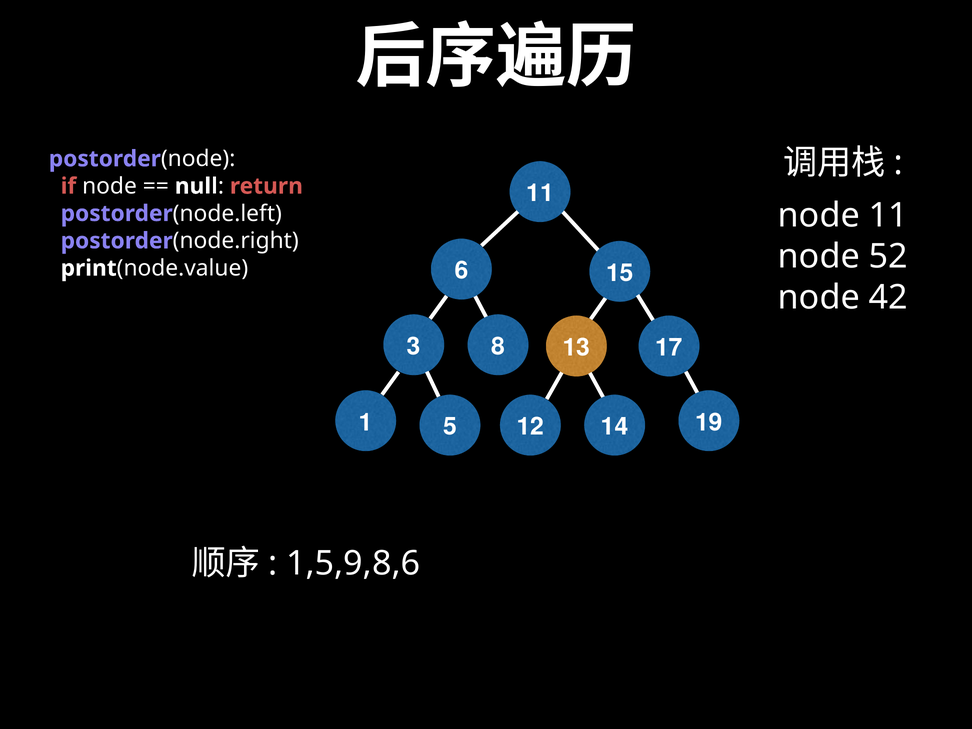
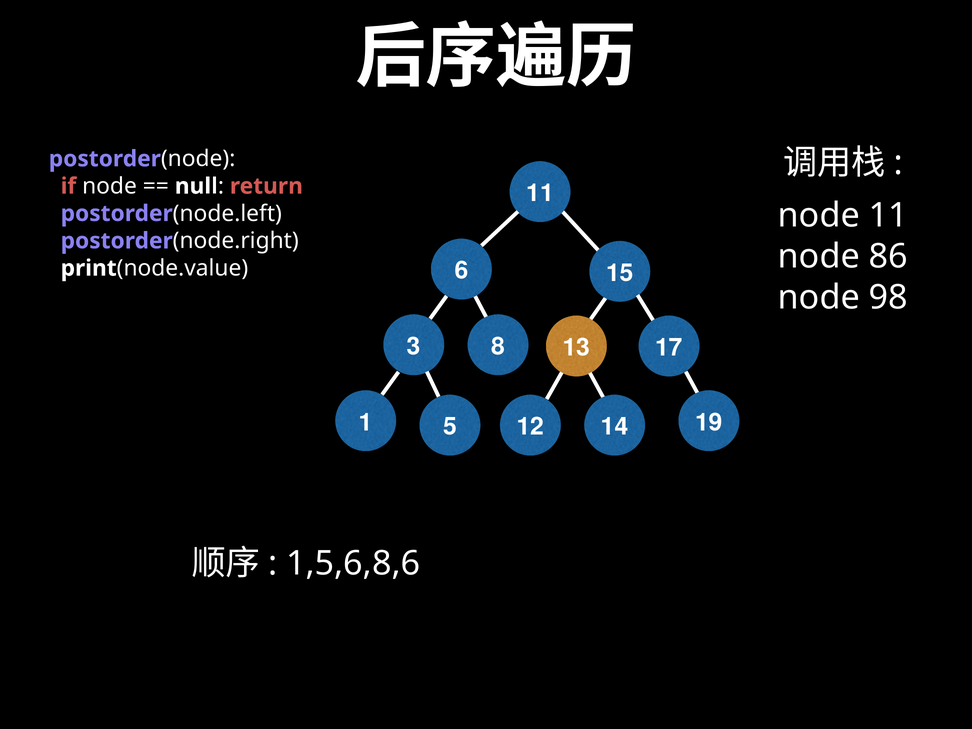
52: 52 -> 86 (888, 256)
42: 42 -> 98 (888, 297)
1,5,9,8,6: 1,5,9,8,6 -> 1,5,6,8,6 (353, 563)
